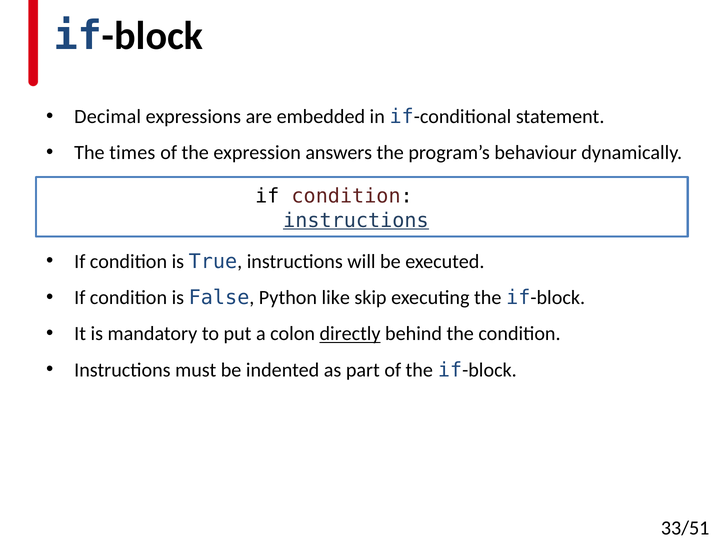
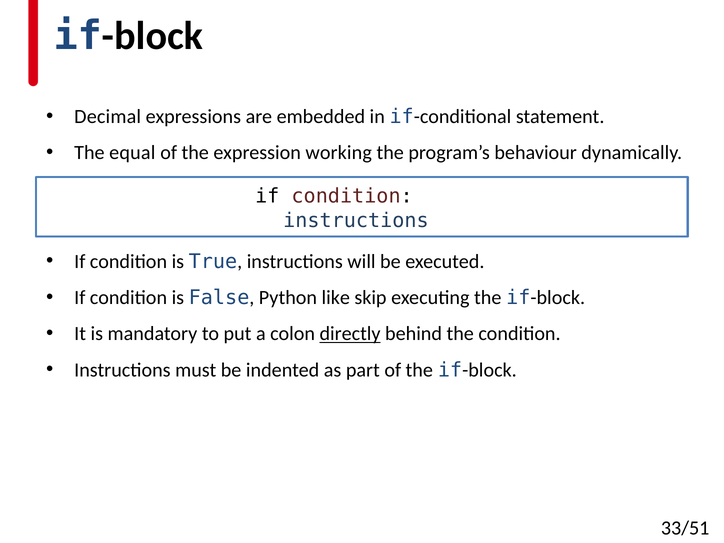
times: times -> equal (132, 153)
answers: answers -> working (339, 153)
instructions underline: present -> none (356, 220)
